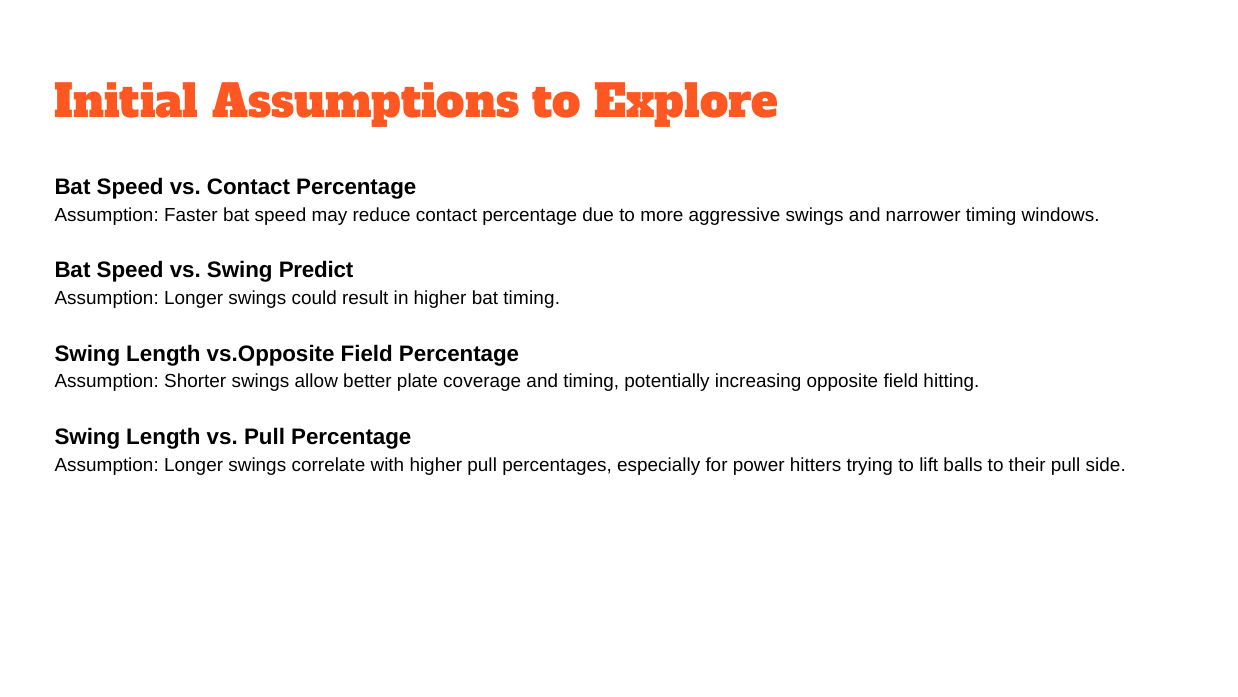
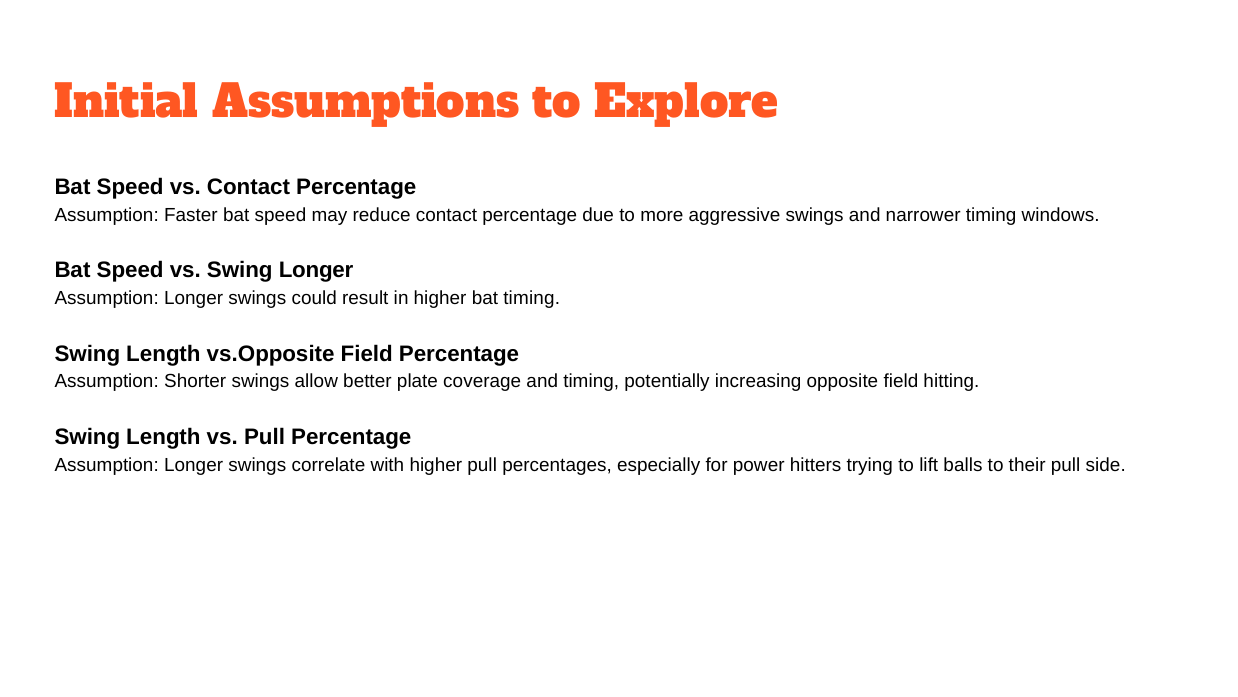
Swing Predict: Predict -> Longer (316, 270)
